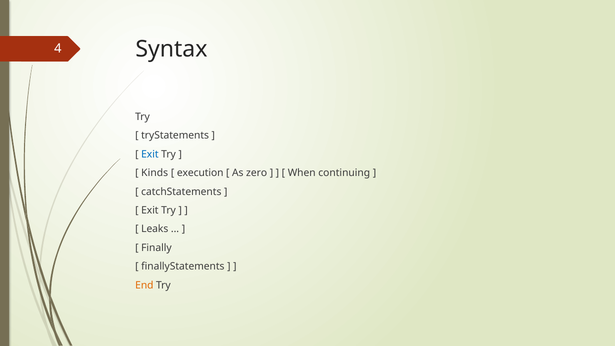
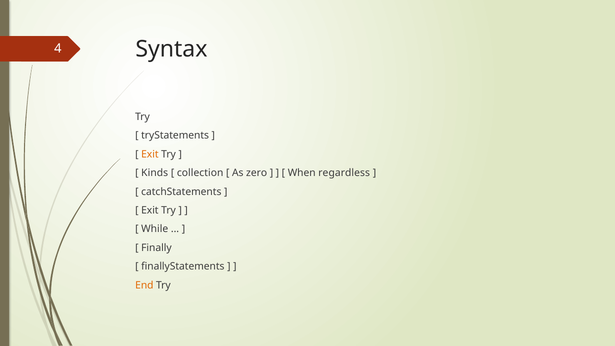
Exit colour: blue -> orange (150, 154)
execution: execution -> collection (200, 173)
continuing: continuing -> regardless (344, 173)
Leaks: Leaks -> While (155, 229)
